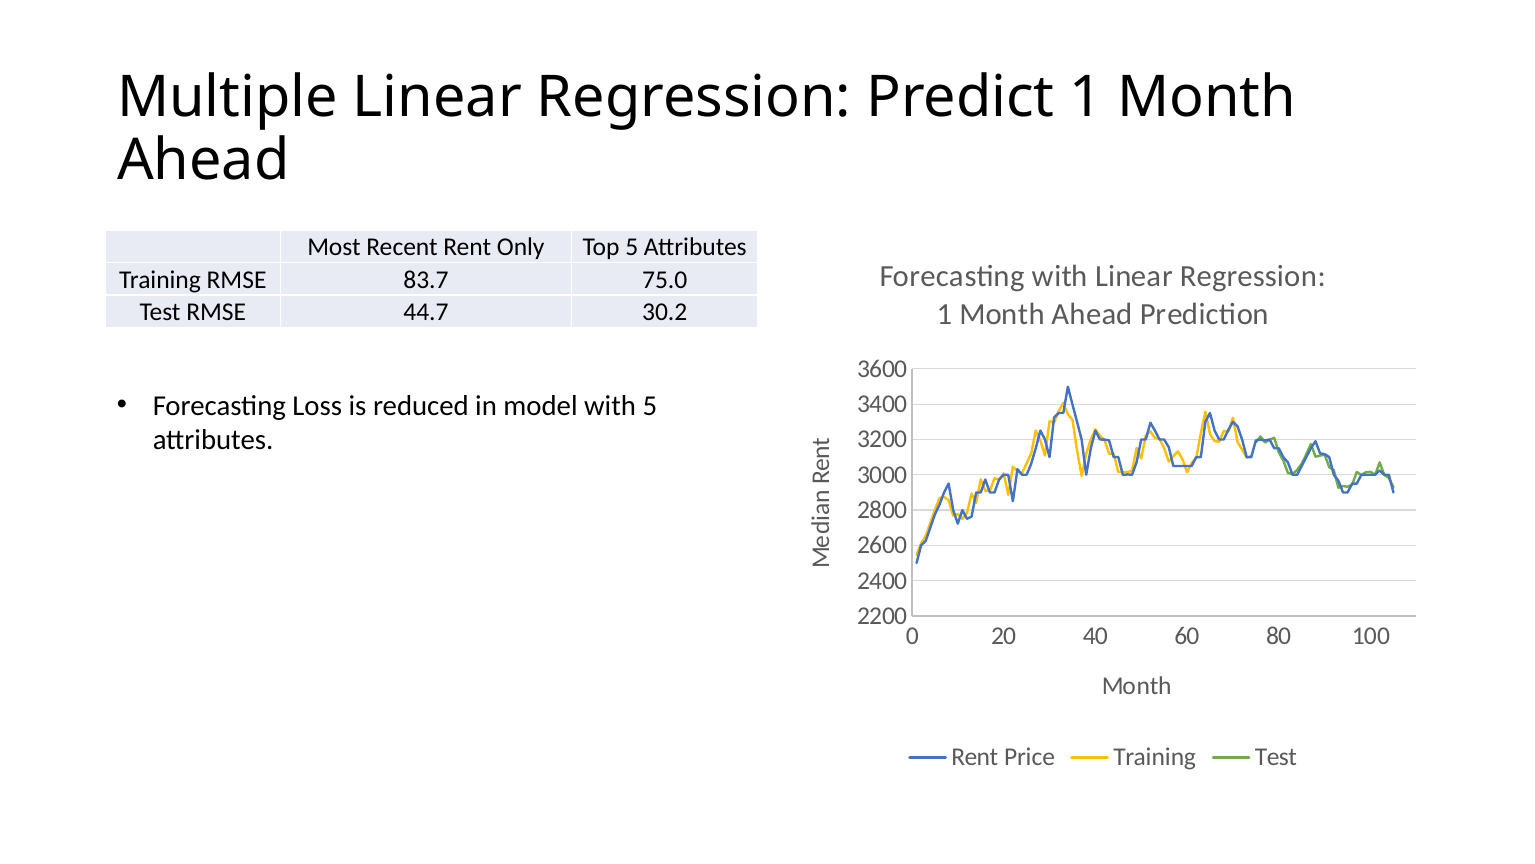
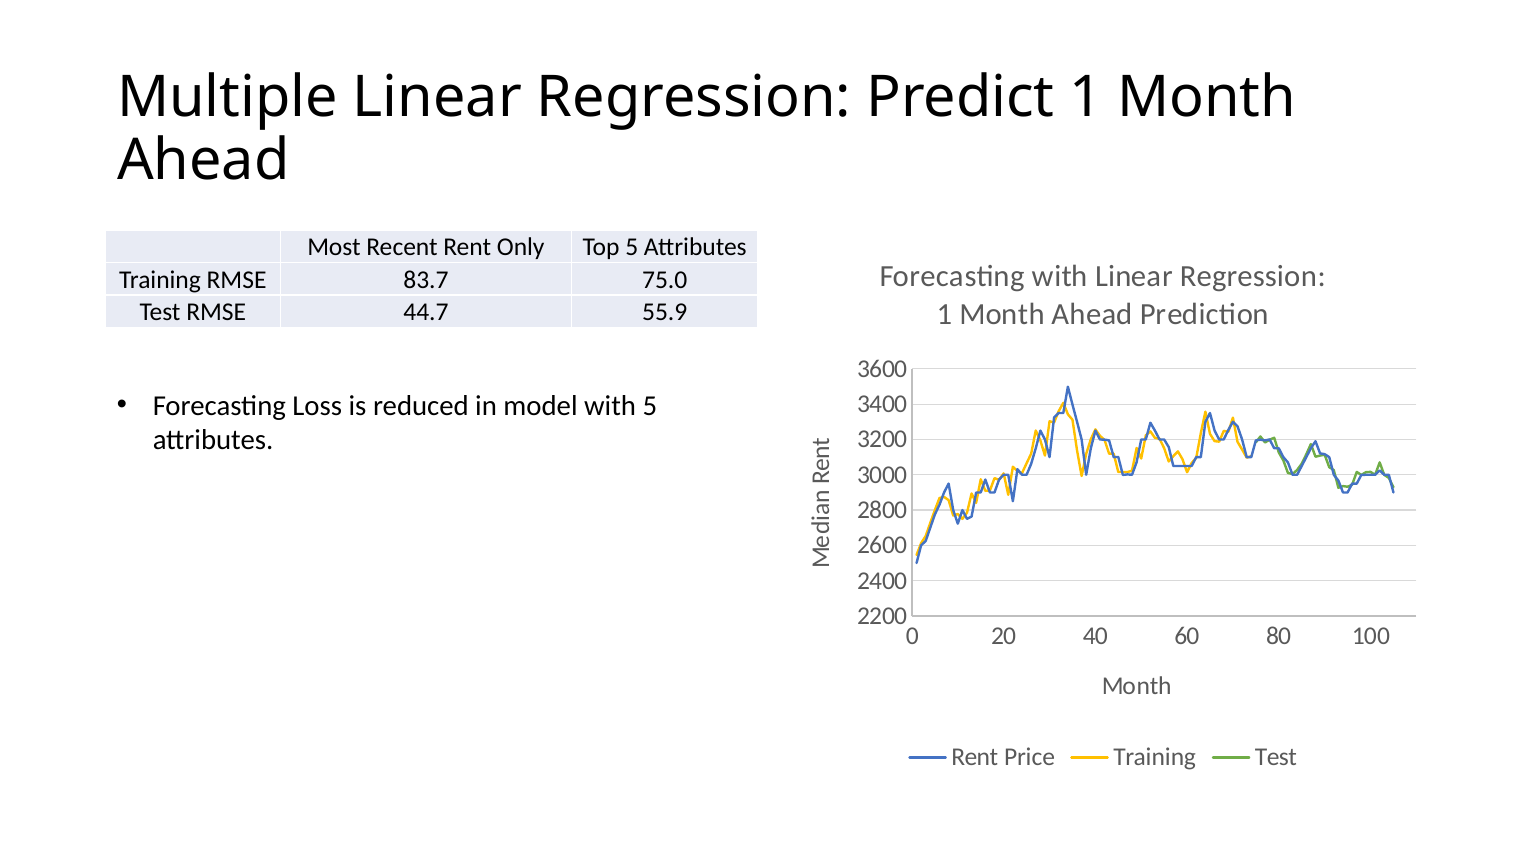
30.2: 30.2 -> 55.9 (665, 312)
